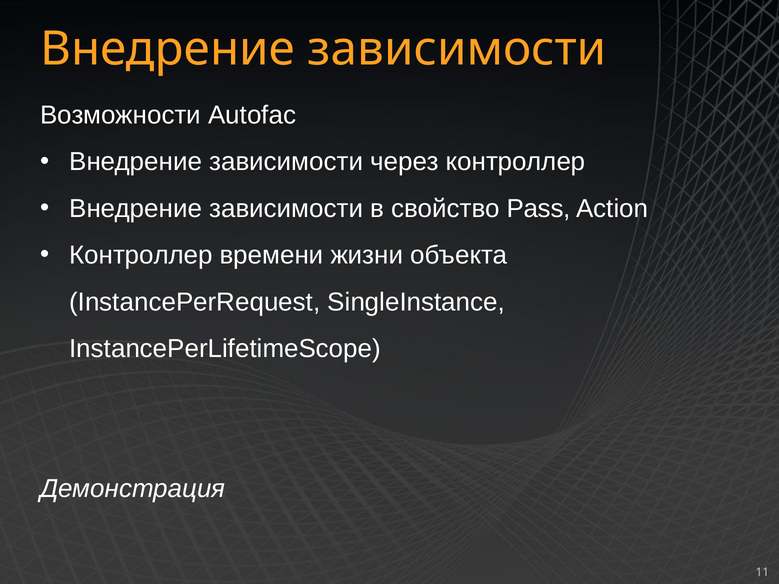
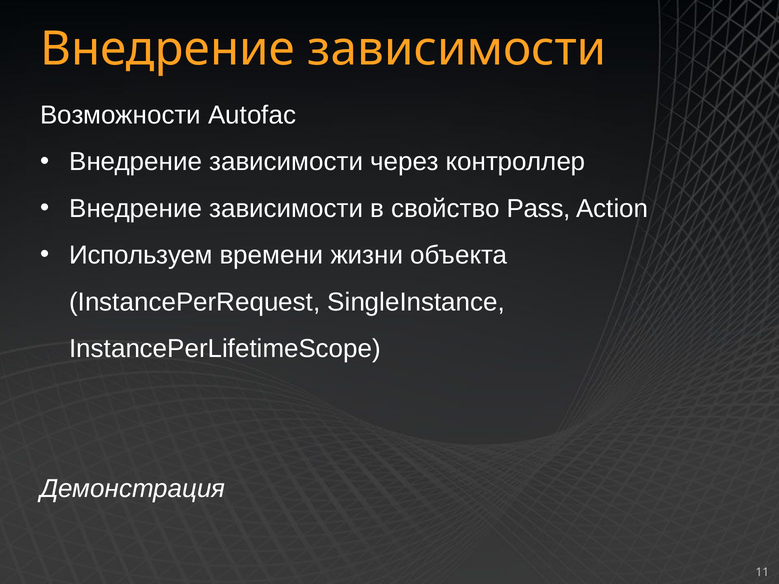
Контроллер: Контроллер -> Используем (141, 255)
